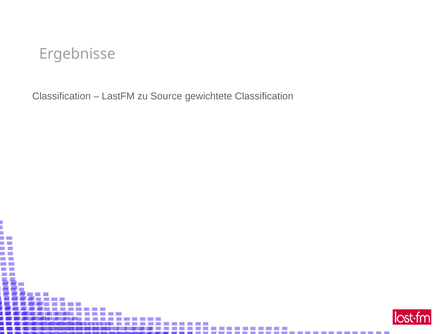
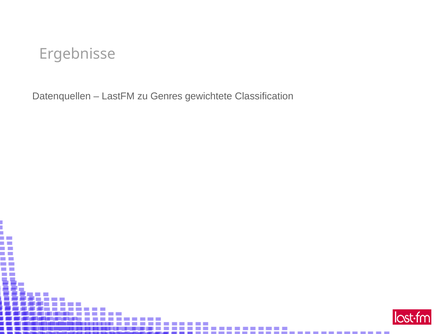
Classification: Classification -> Datenquellen (62, 96)
Source: Source -> Genres (166, 96)
